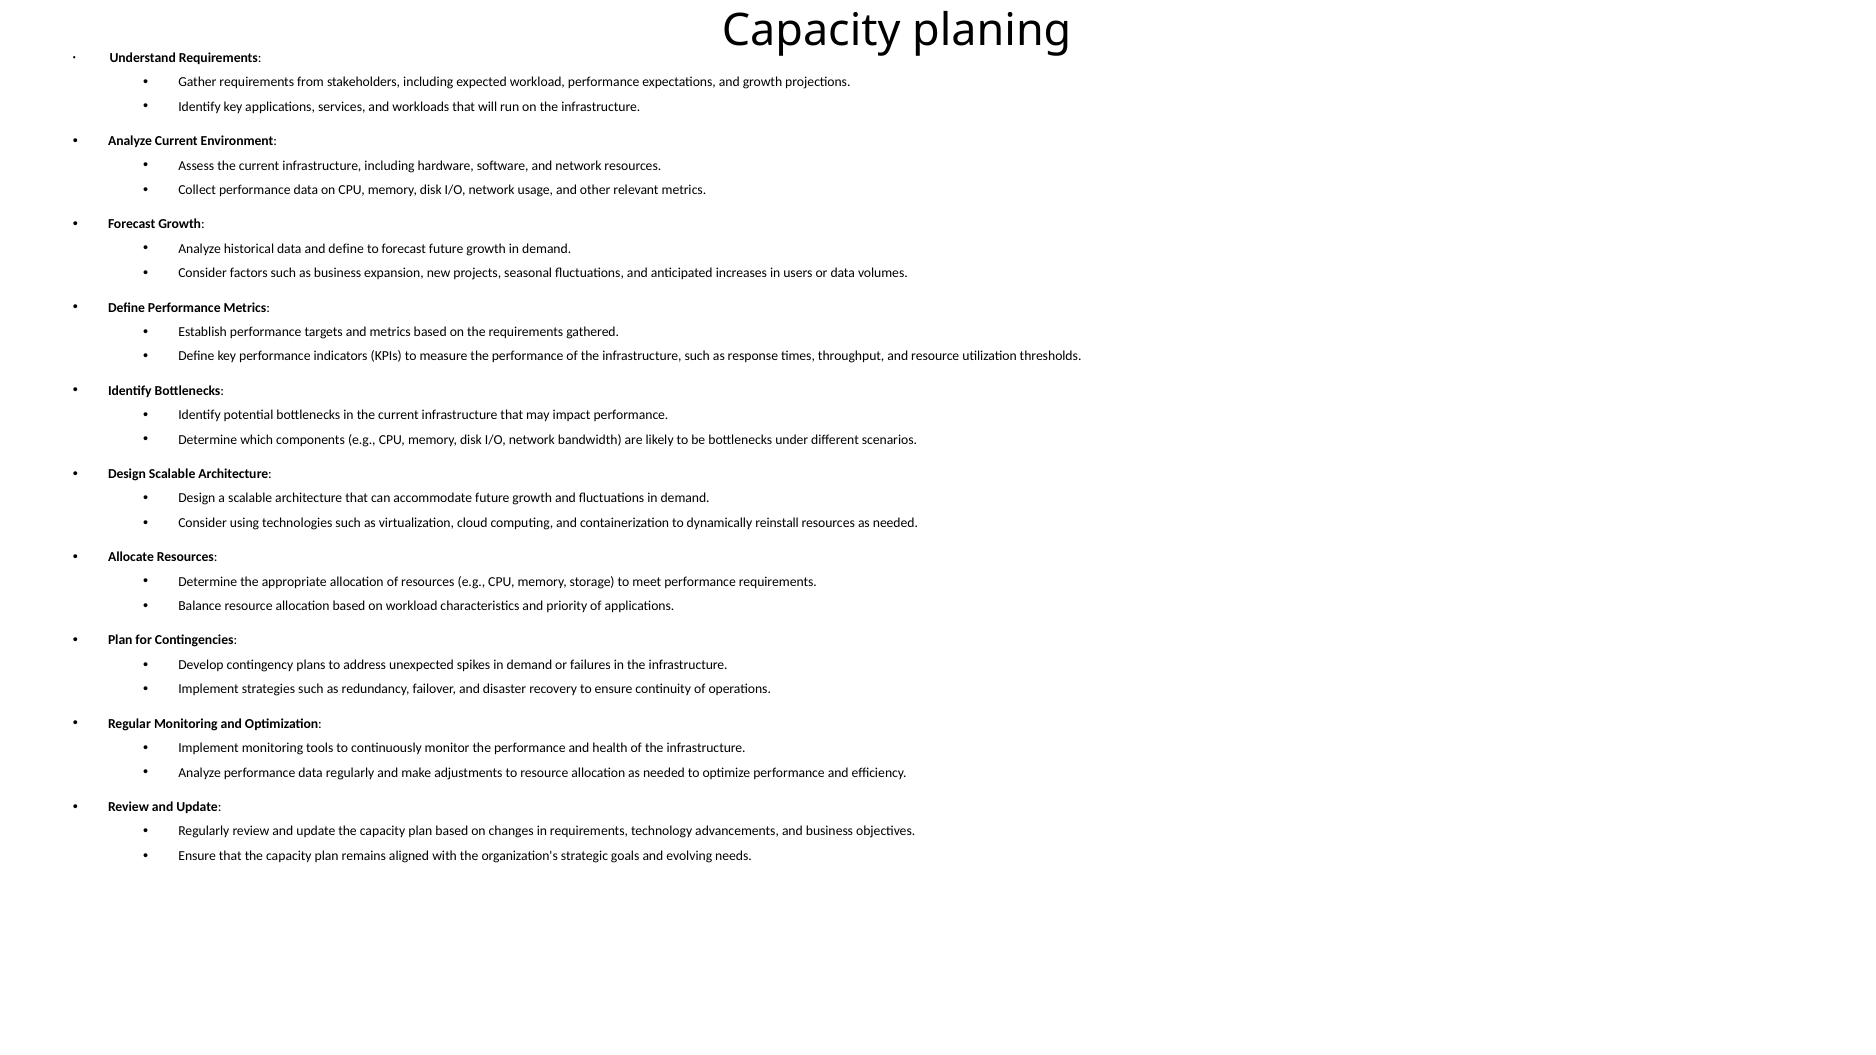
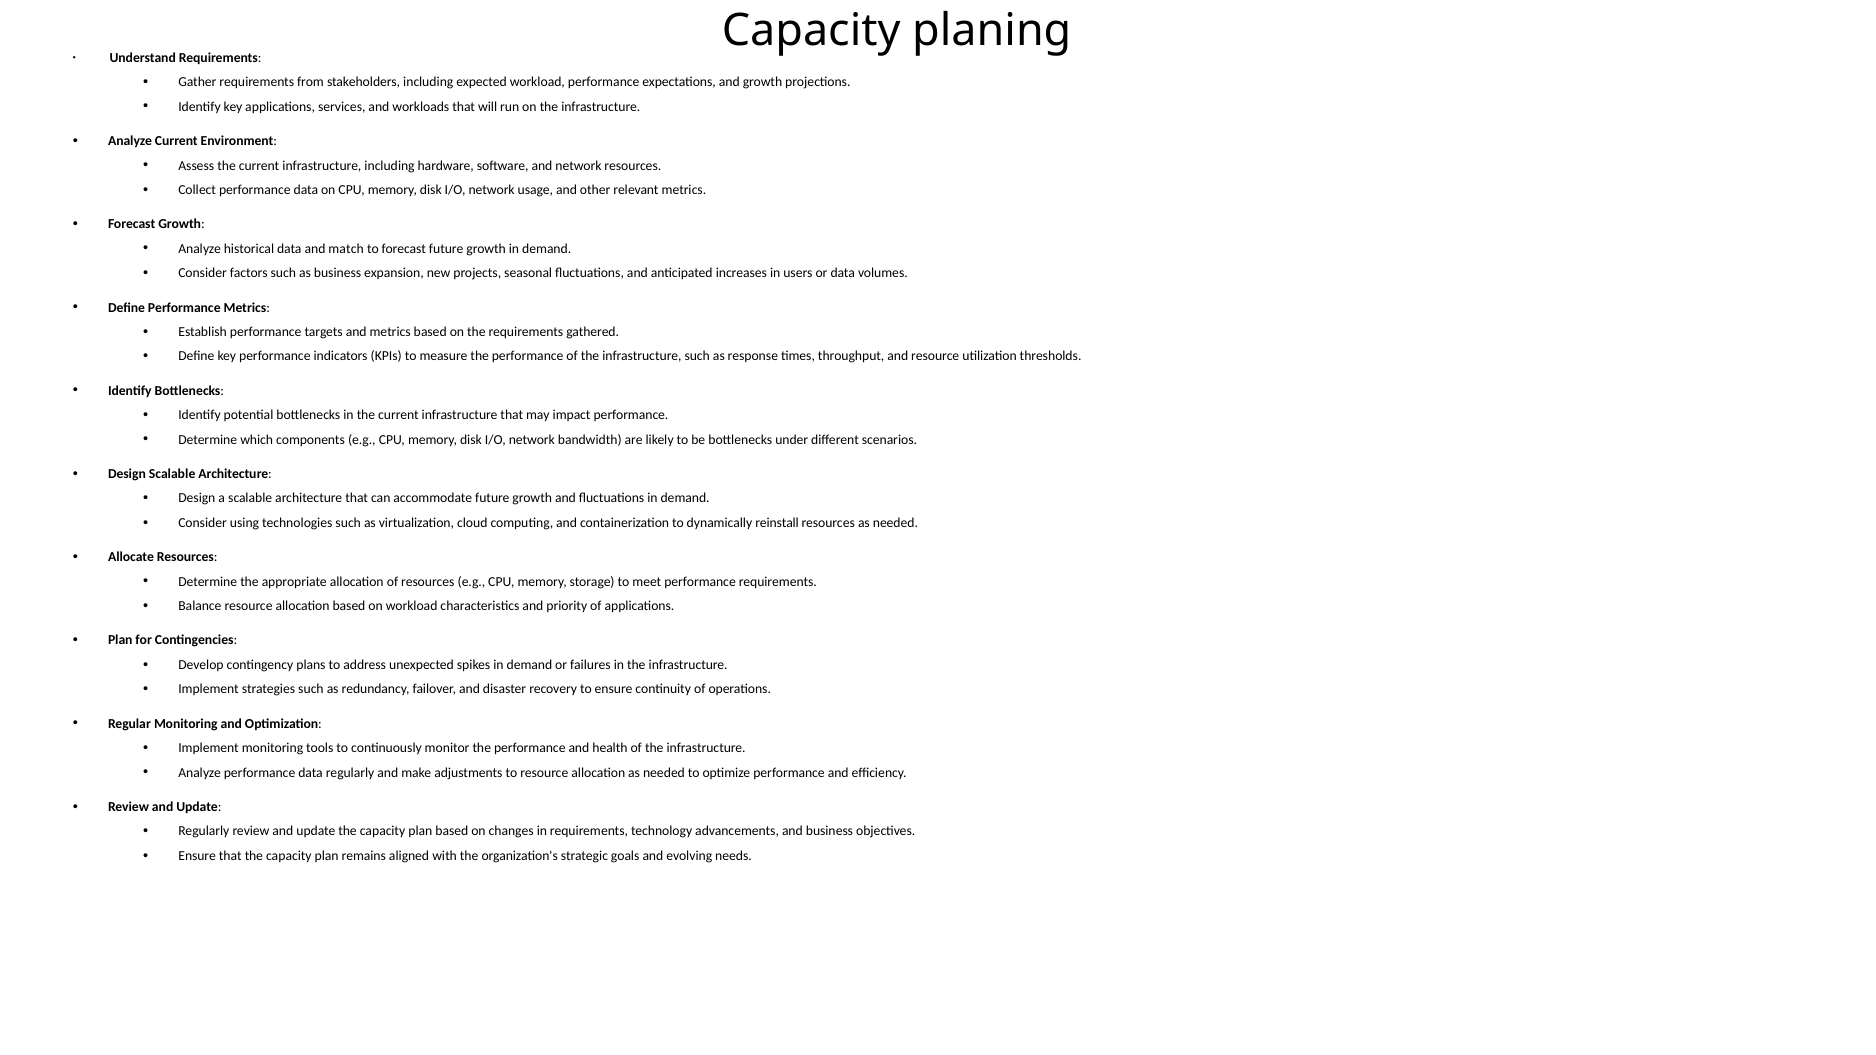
and define: define -> match (346, 249)
